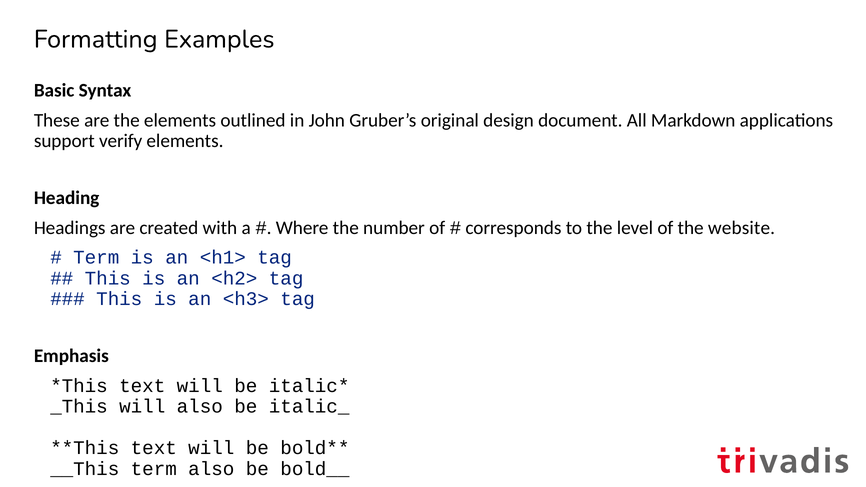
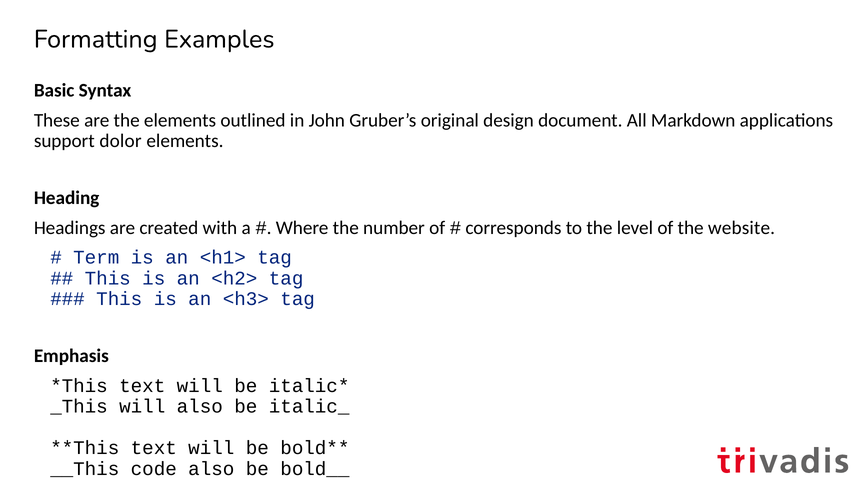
verify: verify -> dolor (120, 141)
__This term: term -> code (154, 469)
